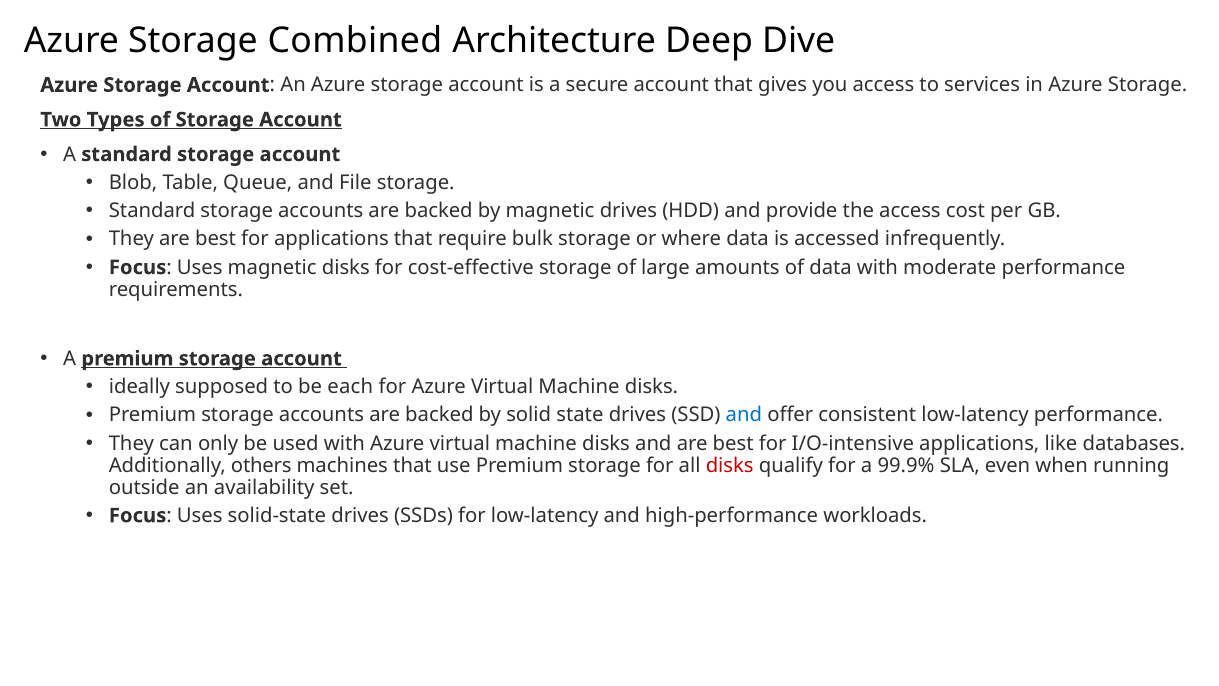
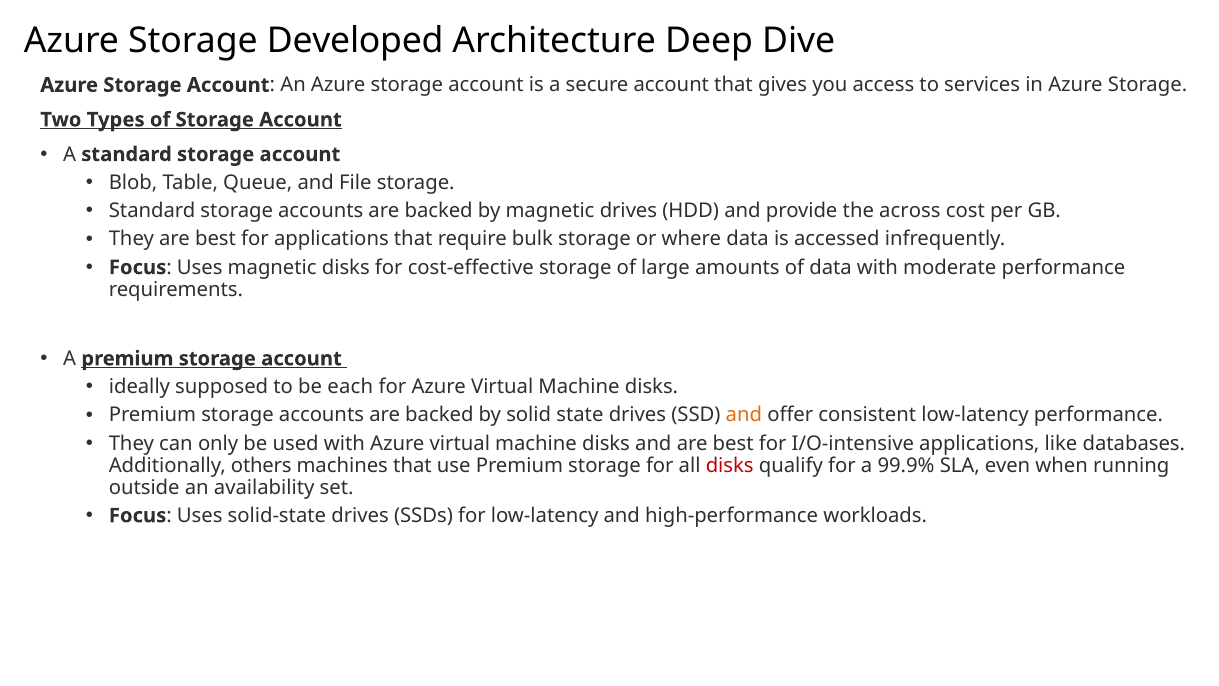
Combined: Combined -> Developed (355, 41)
the access: access -> across (910, 211)
and colour: blue -> orange (744, 415)
